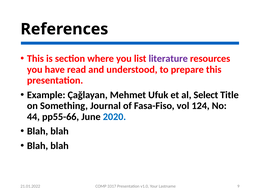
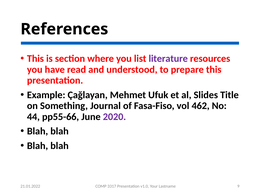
Select: Select -> Slides (206, 95)
124: 124 -> 462 (201, 106)
2020 colour: blue -> purple (114, 117)
